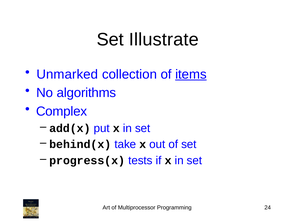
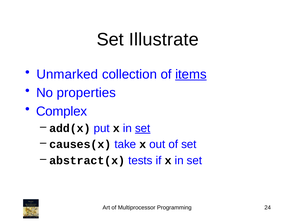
algorithms: algorithms -> properties (86, 93)
set underline: none -> present (143, 128)
behind(x: behind(x -> causes(x (80, 144)
progress(x: progress(x -> abstract(x (87, 161)
